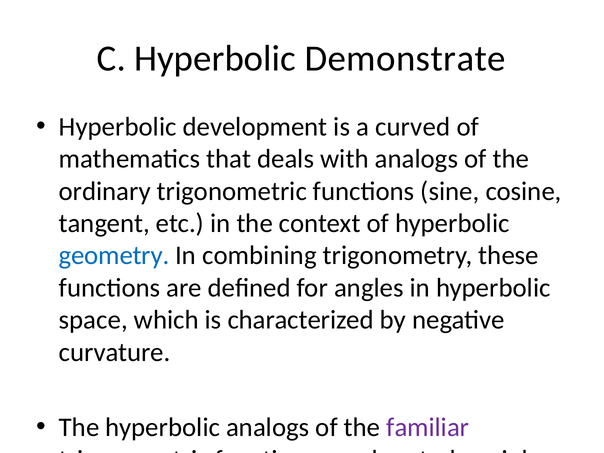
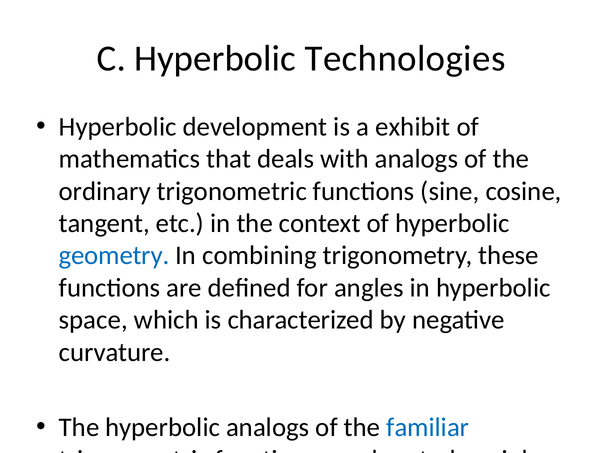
Demonstrate: Demonstrate -> Technologies (405, 58)
curved: curved -> exhibit (413, 127)
familiar colour: purple -> blue (428, 427)
